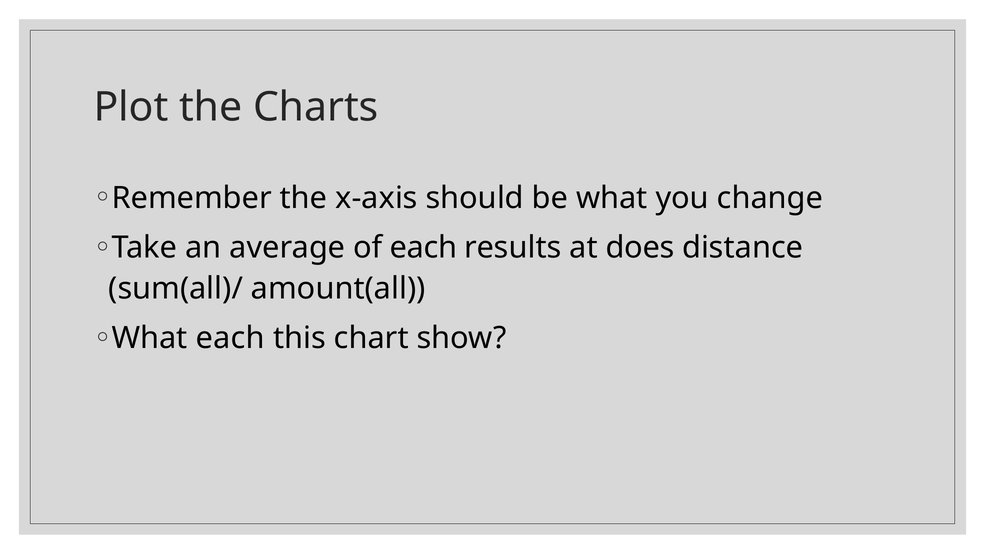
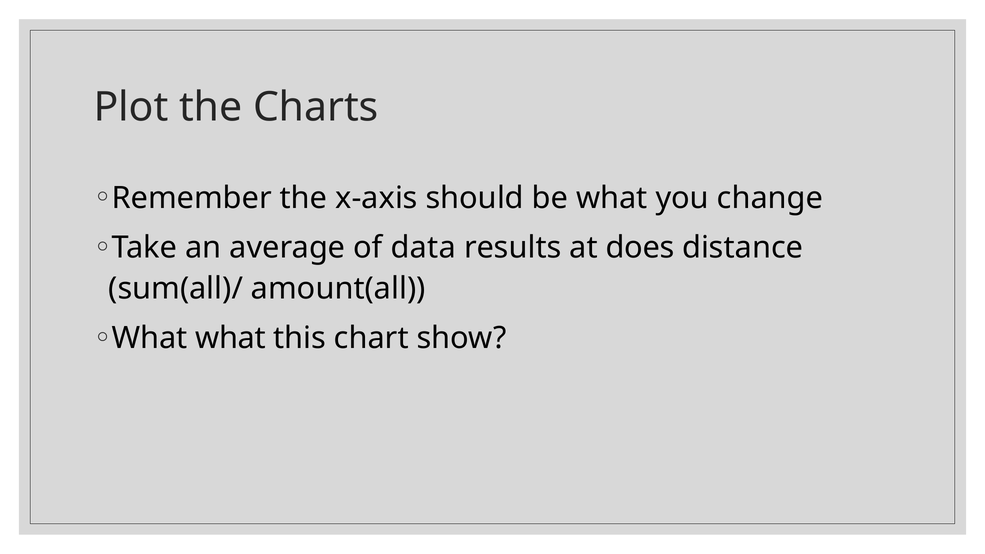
of each: each -> data (423, 248)
What each: each -> what (230, 338)
